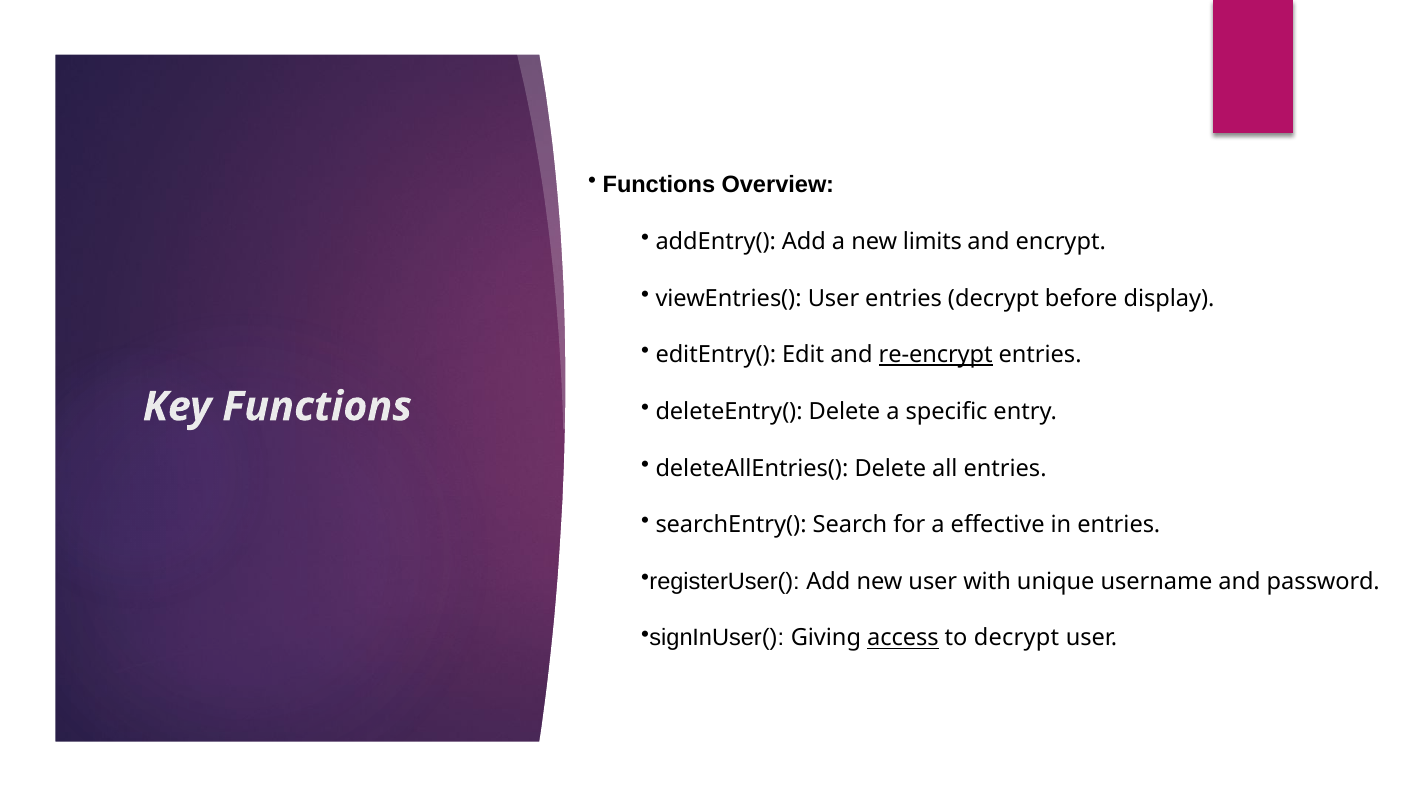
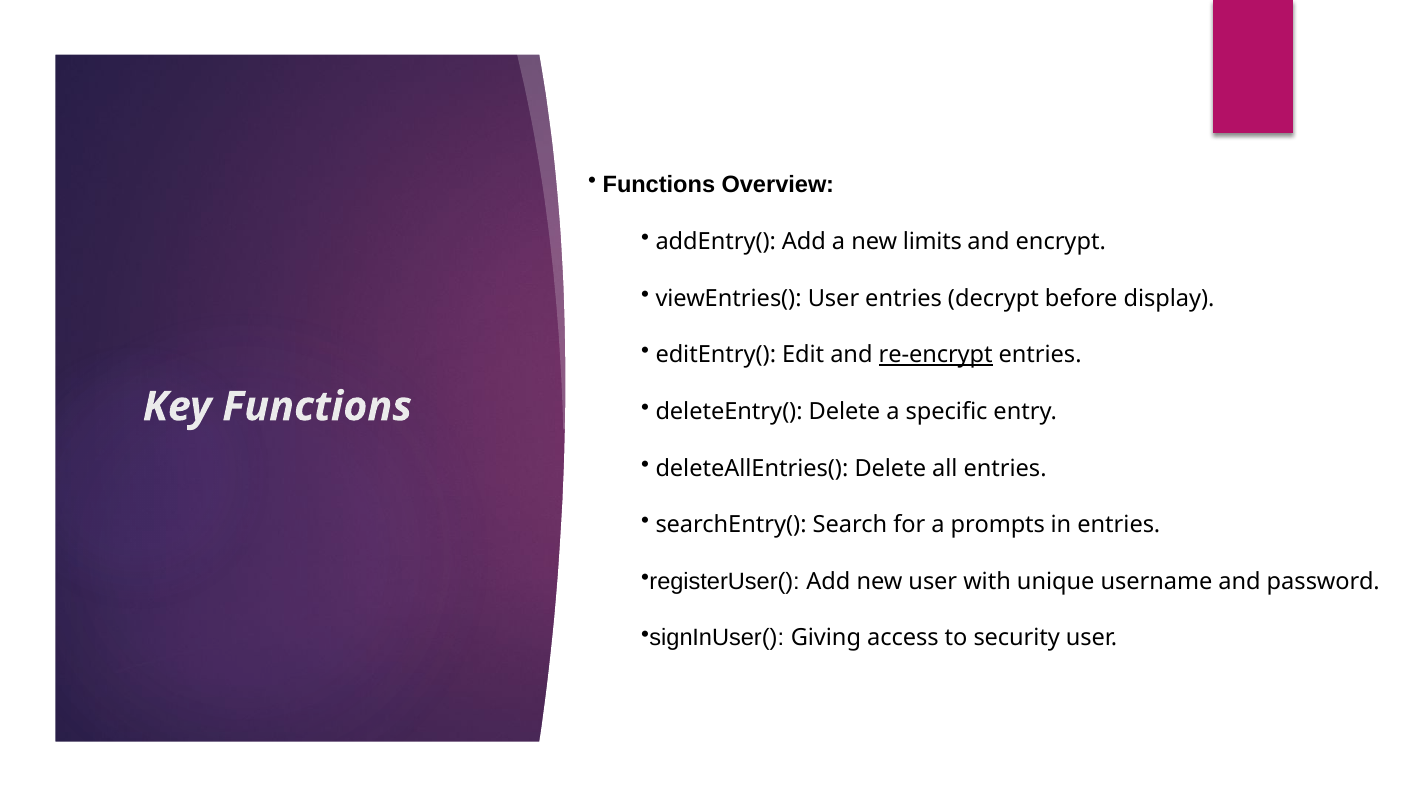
effective: effective -> prompts (998, 525)
access underline: present -> none (903, 638)
to decrypt: decrypt -> security (1017, 638)
